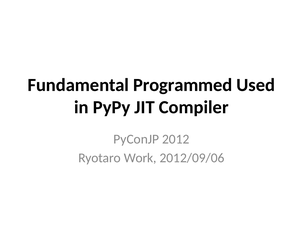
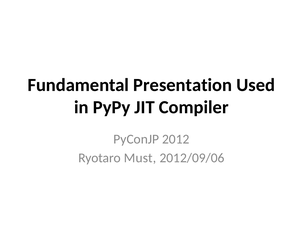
Programmed: Programmed -> Presentation (183, 85)
Work: Work -> Must (140, 158)
